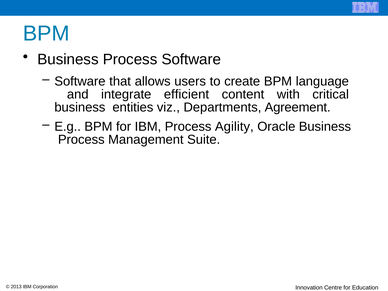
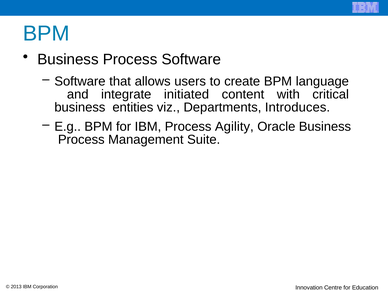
efficient: efficient -> initiated (186, 94)
Agreement: Agreement -> Introduces (297, 107)
